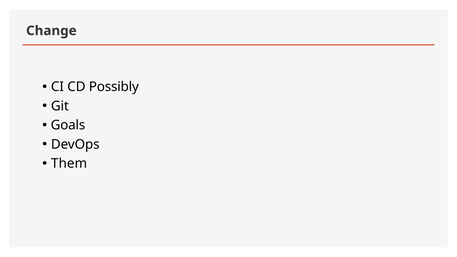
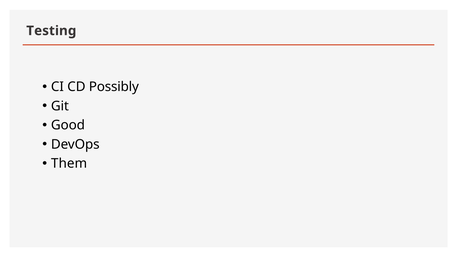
Change: Change -> Testing (51, 31)
Goals: Goals -> Good (68, 125)
